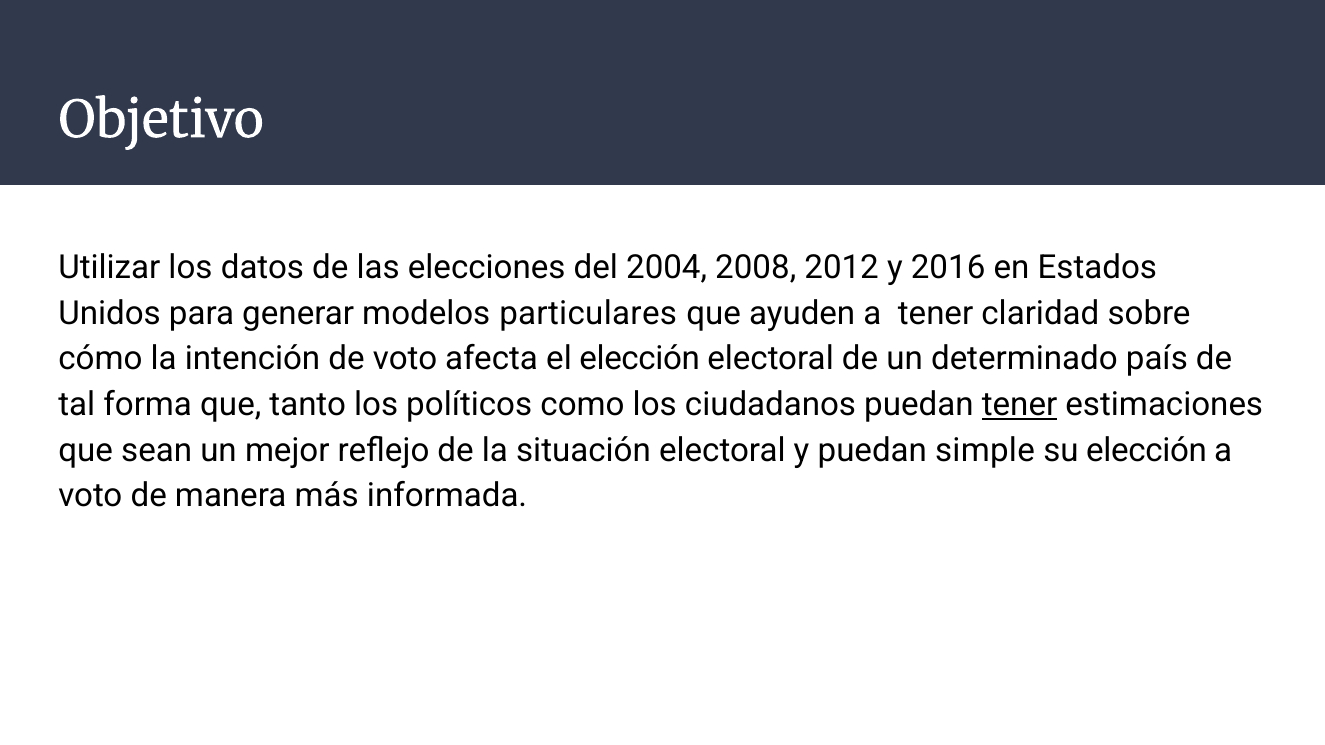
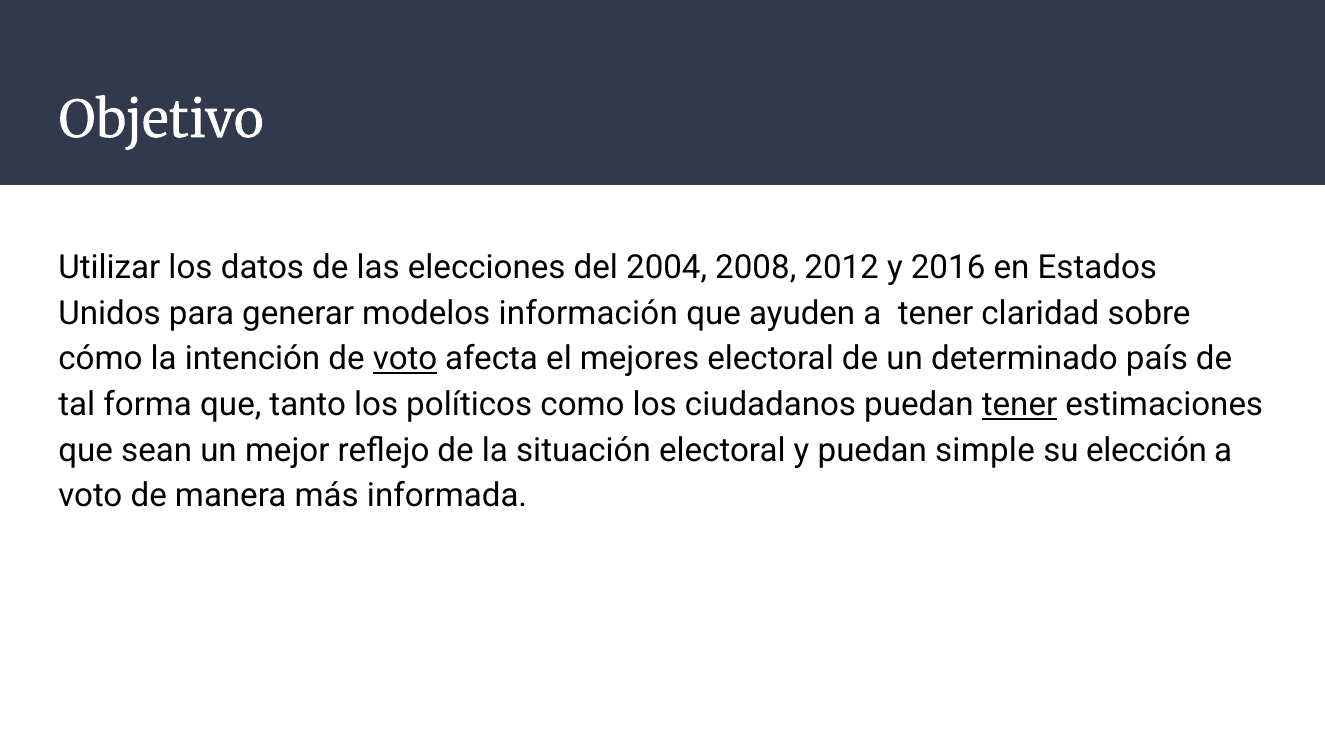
particulares: particulares -> información (588, 313)
voto underline: none -> present (405, 359)
el elección: elección -> mejores (640, 359)
